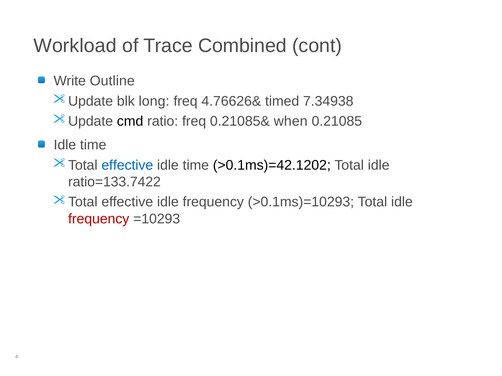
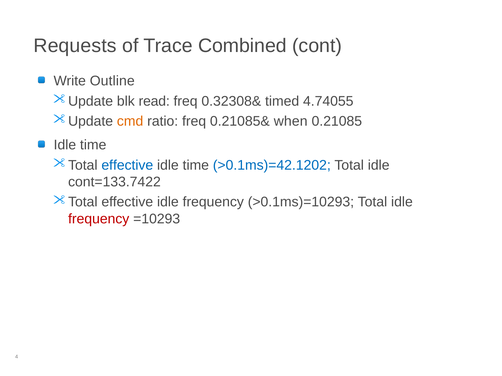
Workload: Workload -> Requests (75, 46)
long: long -> read (154, 101)
4.76626&: 4.76626& -> 0.32308& (231, 101)
7.34938: 7.34938 -> 4.74055 (328, 101)
cmd colour: black -> orange (130, 121)
>0.1ms)=42.1202 colour: black -> blue (272, 165)
ratio=133.7422: ratio=133.7422 -> cont=133.7422 (114, 182)
